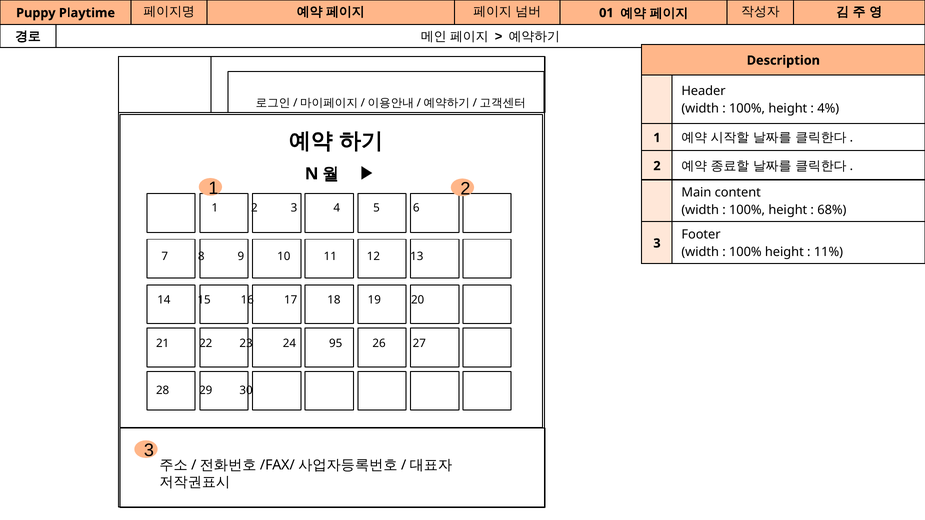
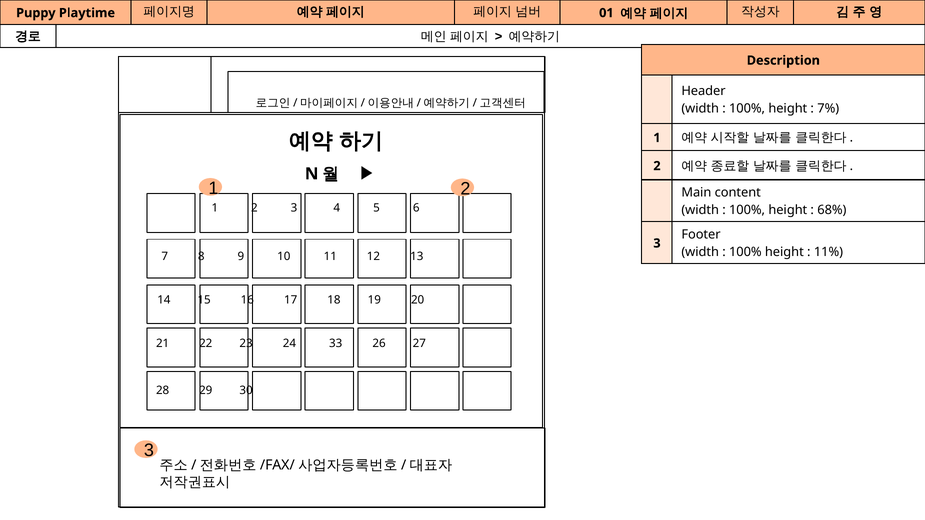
4%: 4% -> 7% (828, 109)
95: 95 -> 33 (336, 344)
